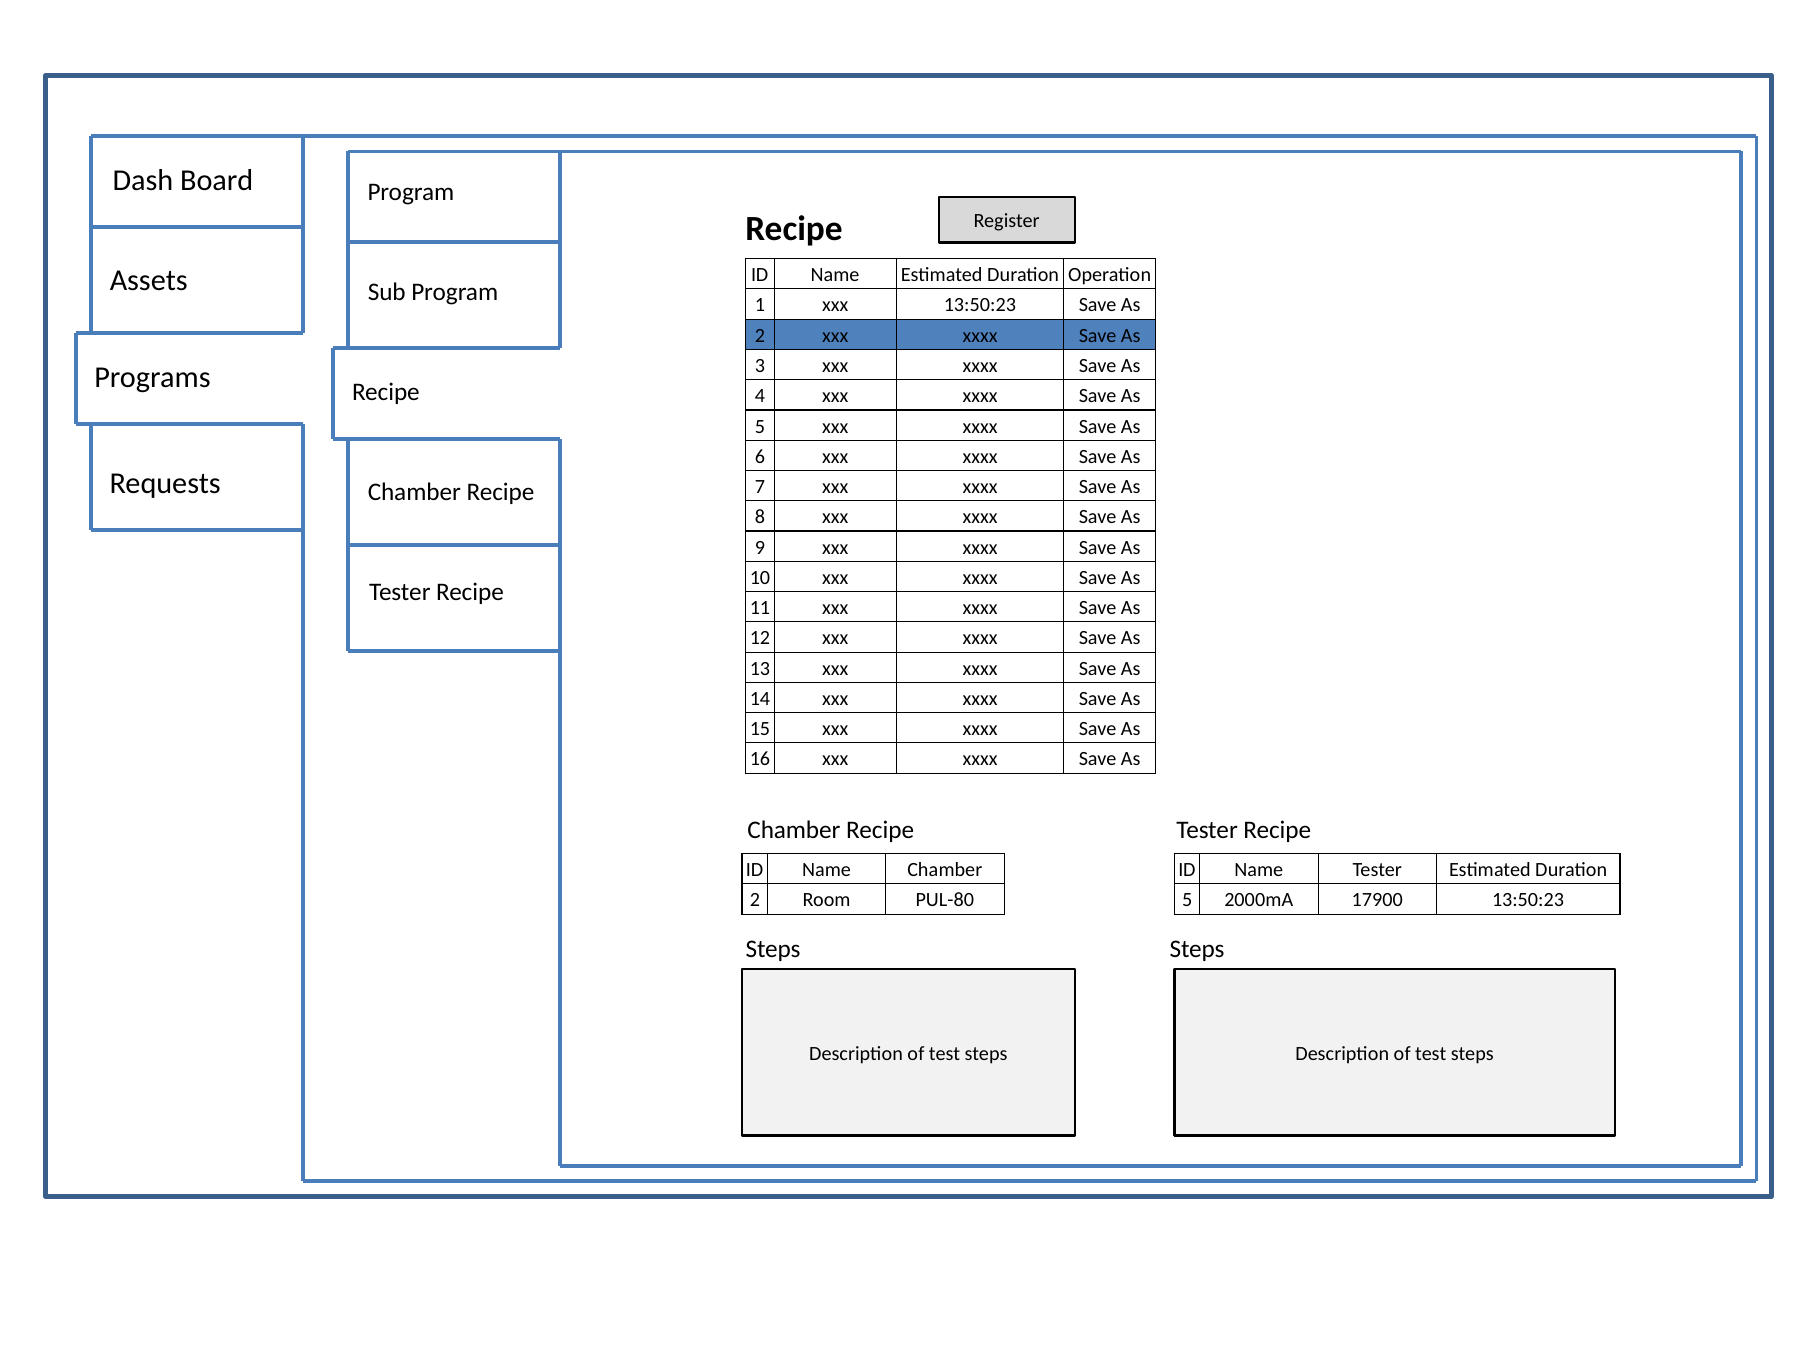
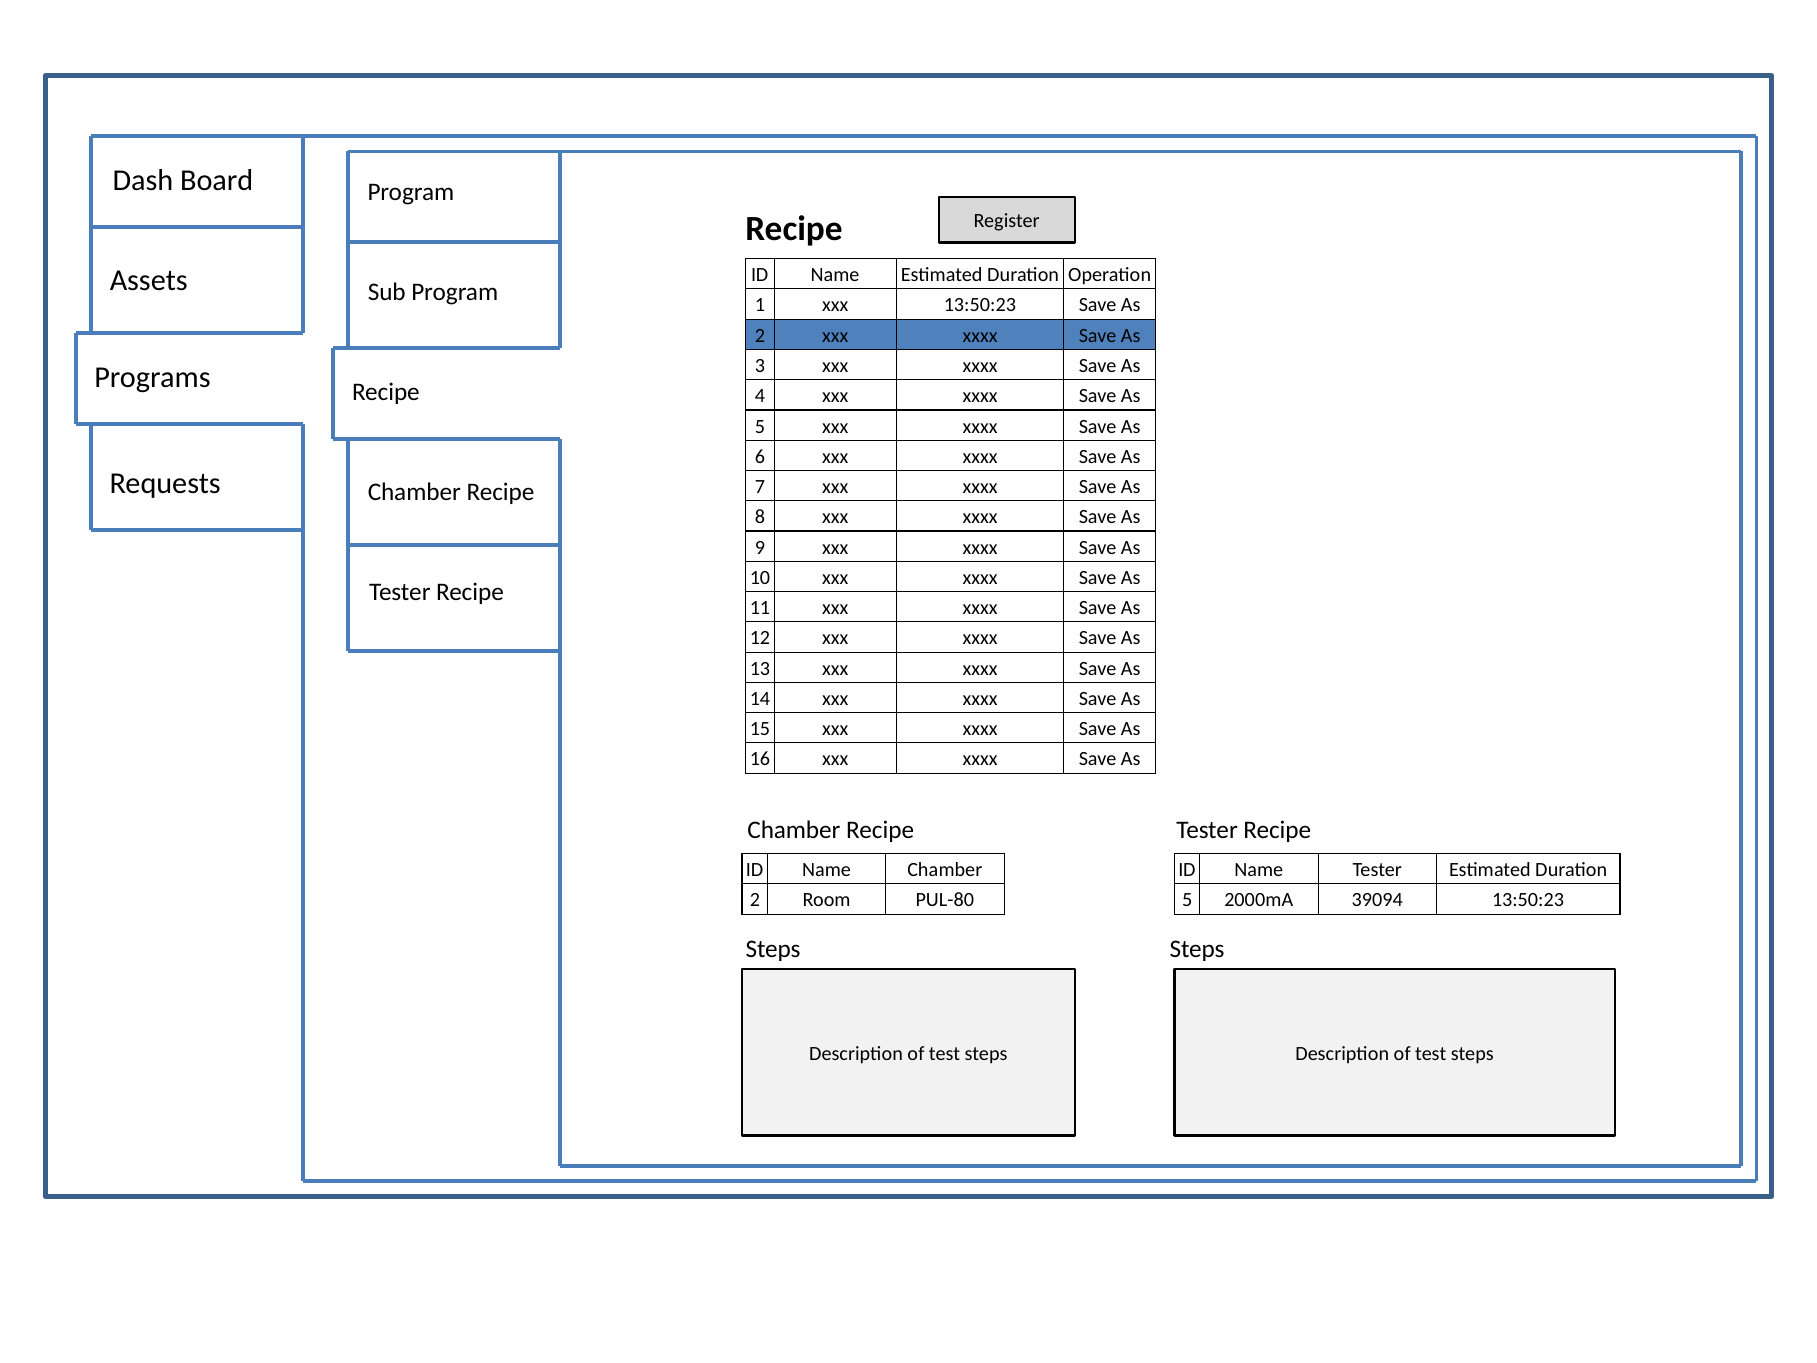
17900: 17900 -> 39094 (1377, 900)
